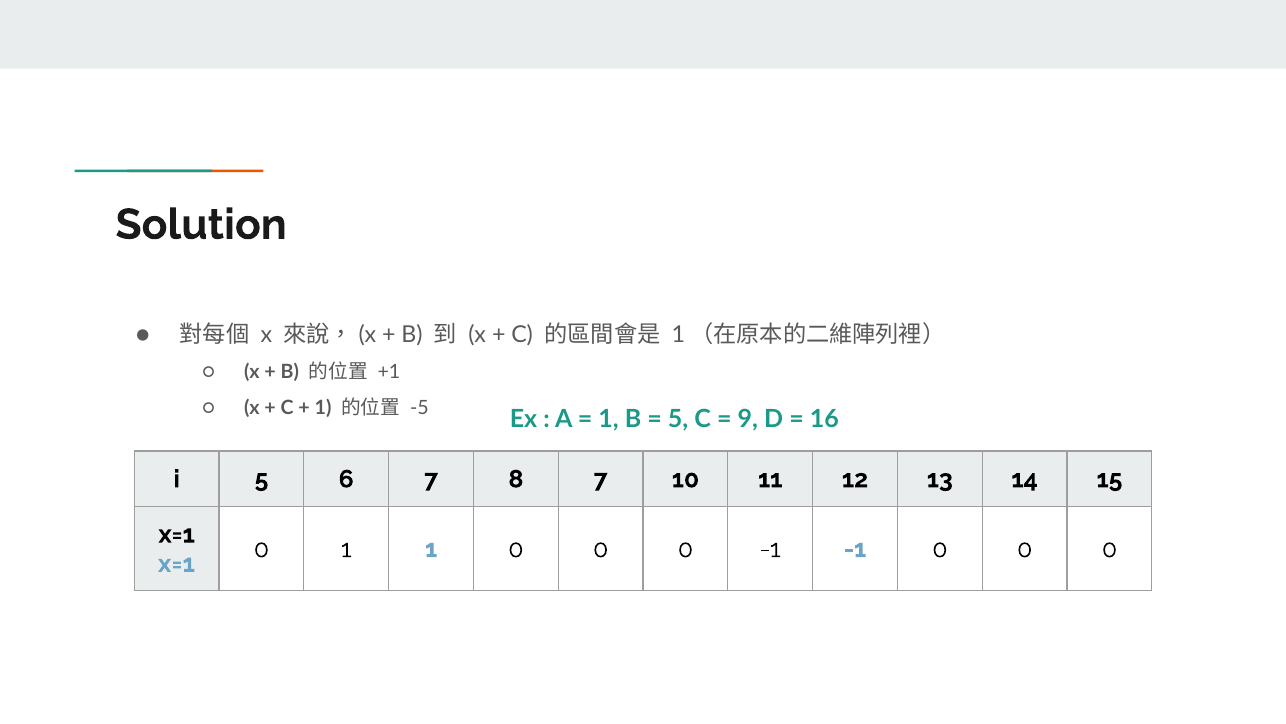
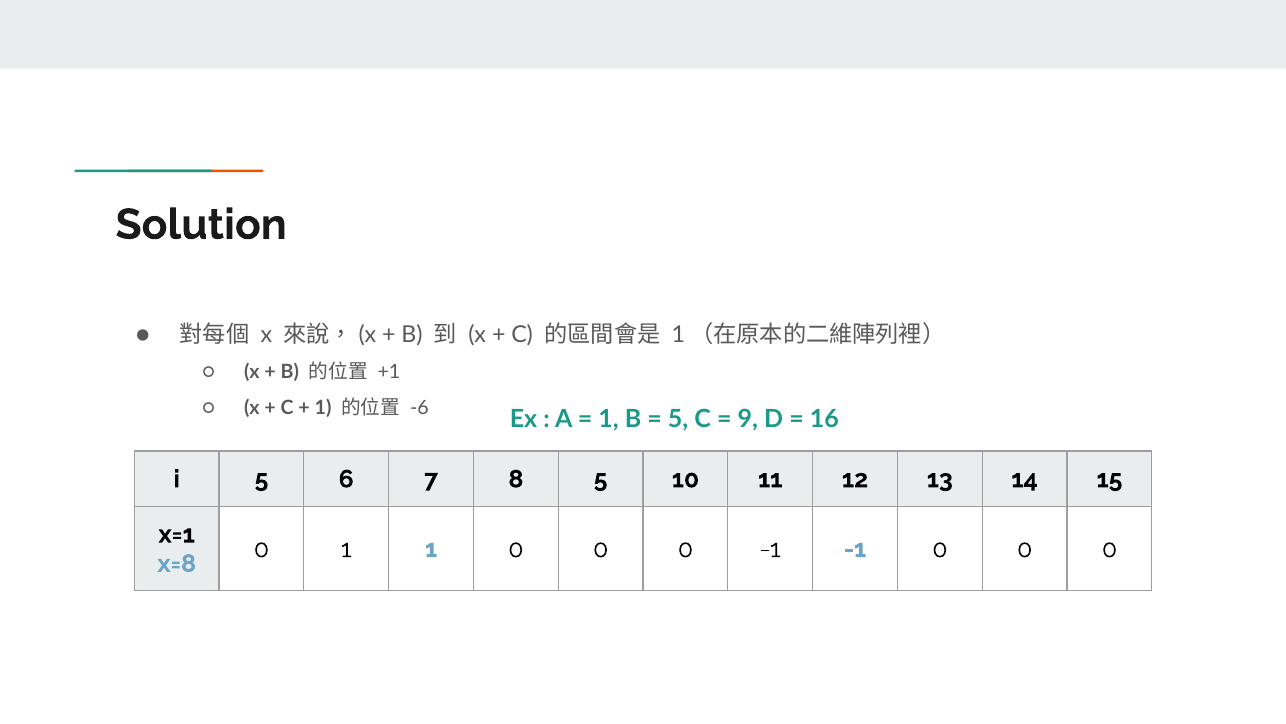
-5: -5 -> -6 (419, 408)
8 7: 7 -> 5 (601, 479)
x=1: x=1 -> x=8 (177, 563)
